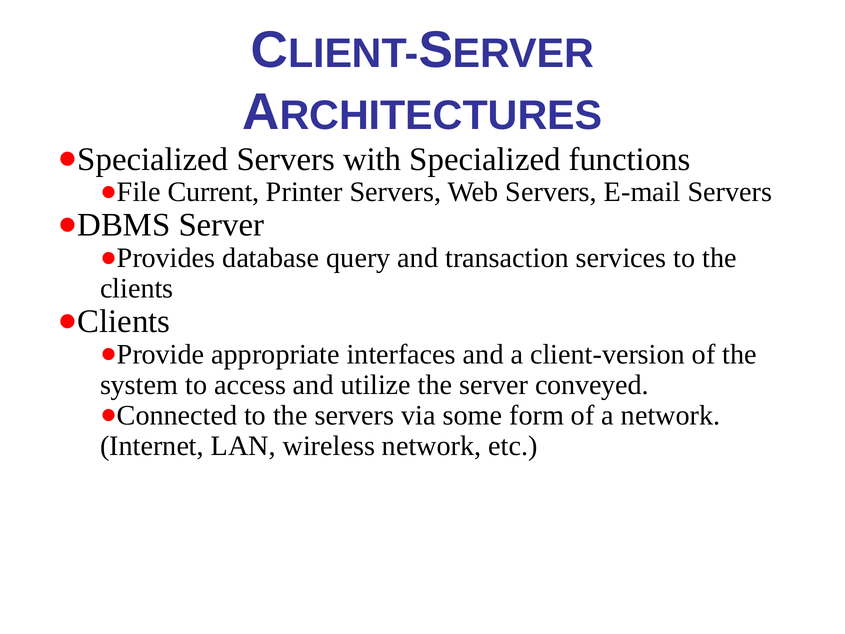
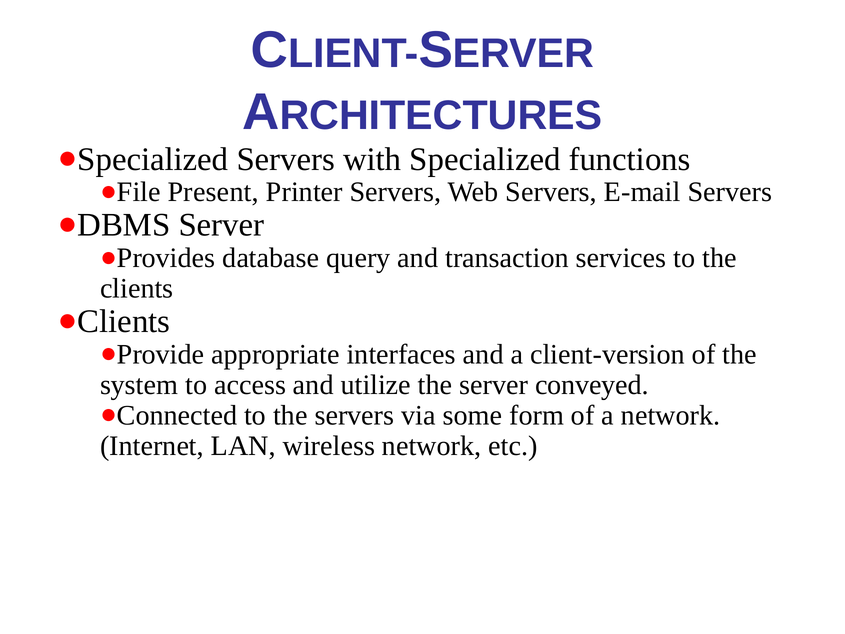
Current: Current -> Present (213, 192)
